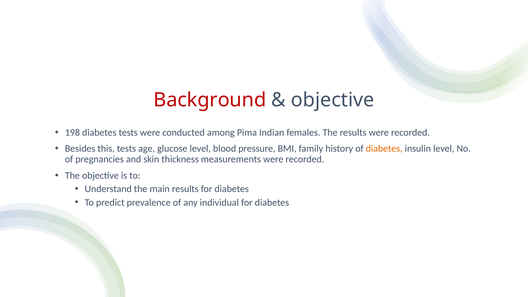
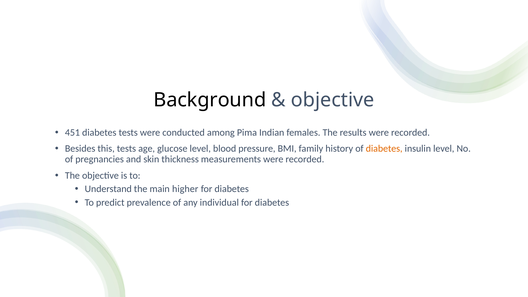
Background colour: red -> black (210, 100)
198: 198 -> 451 (72, 132)
main results: results -> higher (185, 189)
